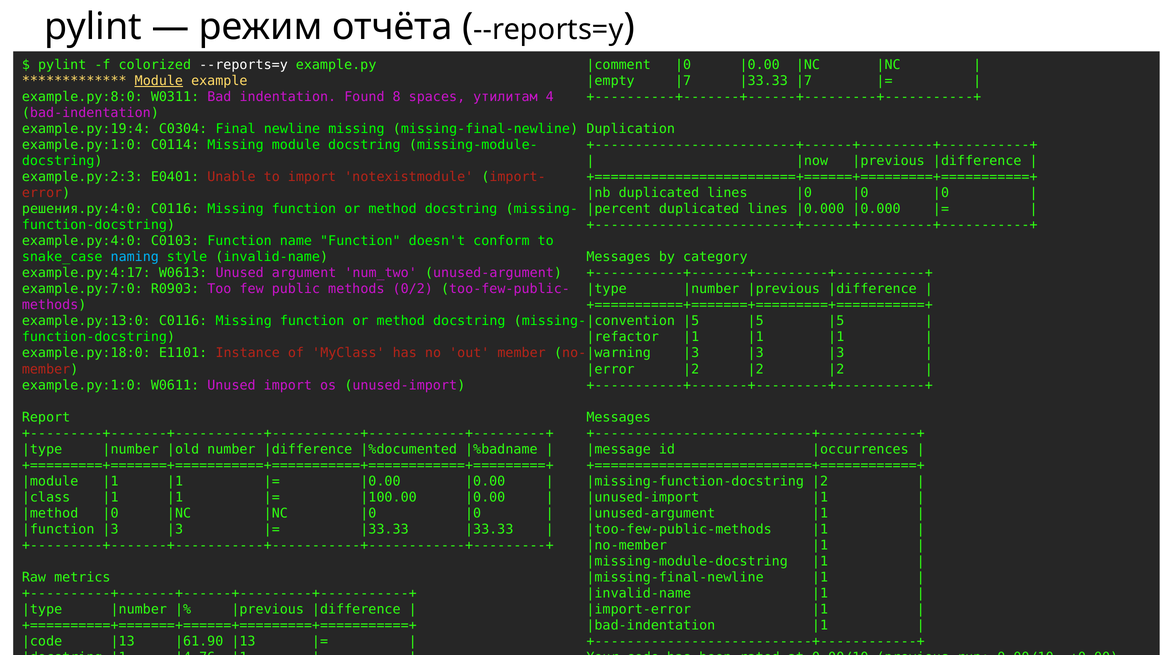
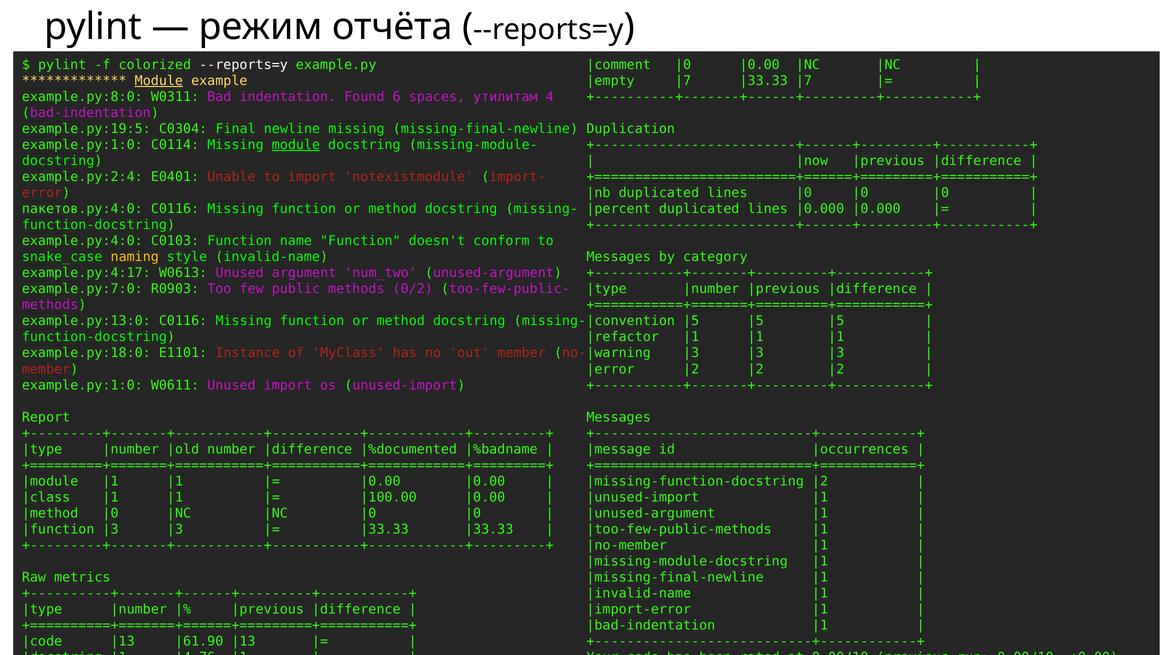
8: 8 -> 6 (397, 97)
example.py:19:4: example.py:19:4 -> example.py:19:5 (86, 129)
module underline: none -> present (296, 145)
example.py:2:3: example.py:2:3 -> example.py:2:4 (82, 177)
решения.py:4:0: решения.py:4:0 -> пакетов.py:4:0 (82, 209)
naming colour: light blue -> yellow (135, 257)
